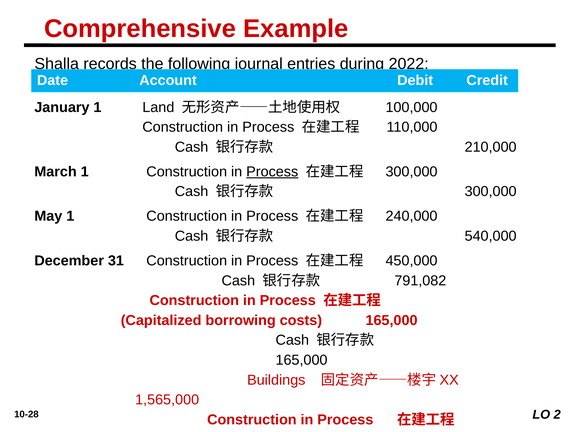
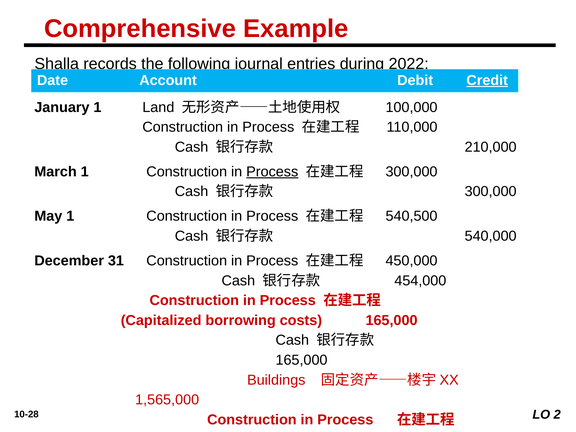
Credit underline: none -> present (487, 80)
240,000: 240,000 -> 540,500 (412, 216)
791,082: 791,082 -> 454,000 (420, 281)
